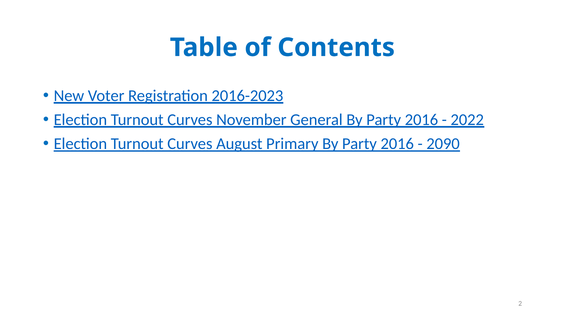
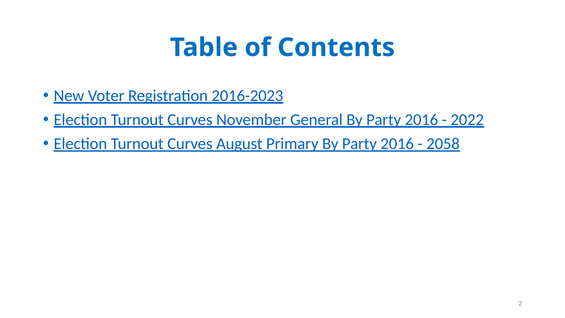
2090: 2090 -> 2058 (443, 144)
